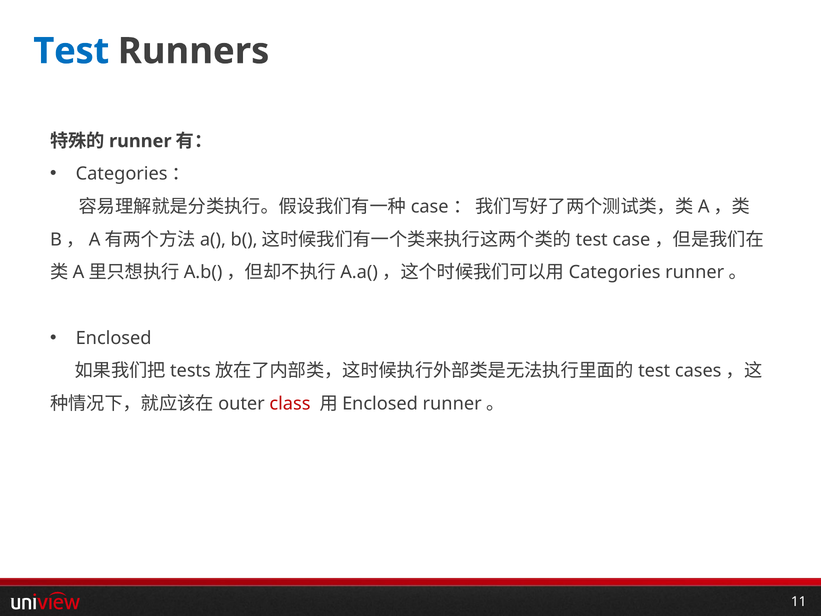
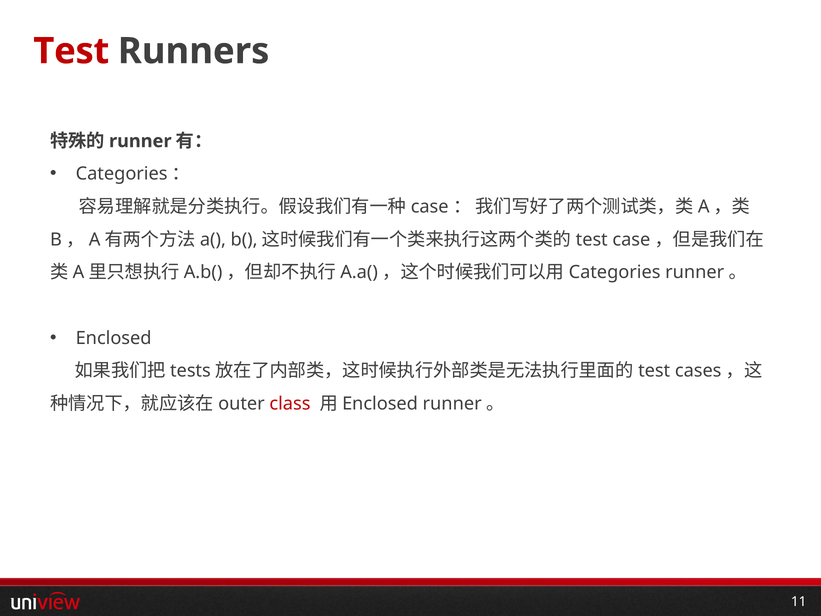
Test colour: blue -> red (71, 51)
